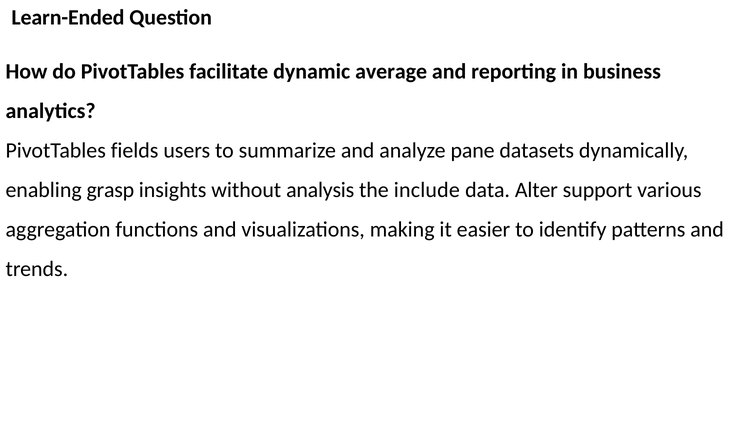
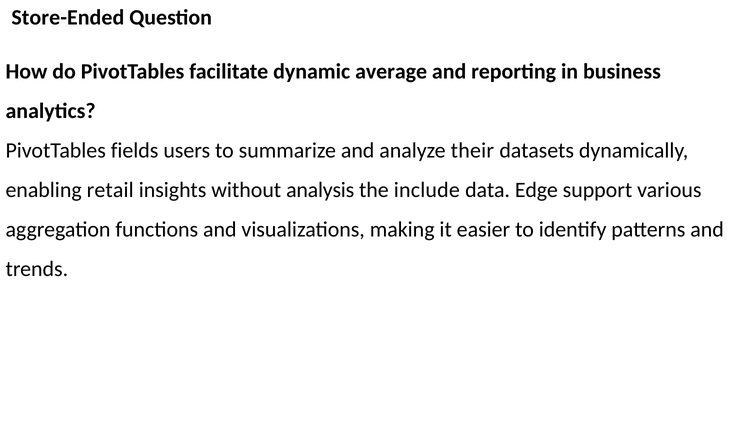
Learn-Ended: Learn-Ended -> Store-Ended (68, 17)
pane: pane -> their (472, 151)
grasp: grasp -> retail (110, 190)
Alter: Alter -> Edge (536, 190)
